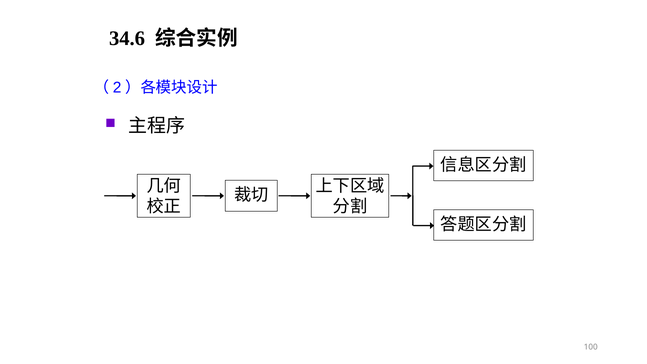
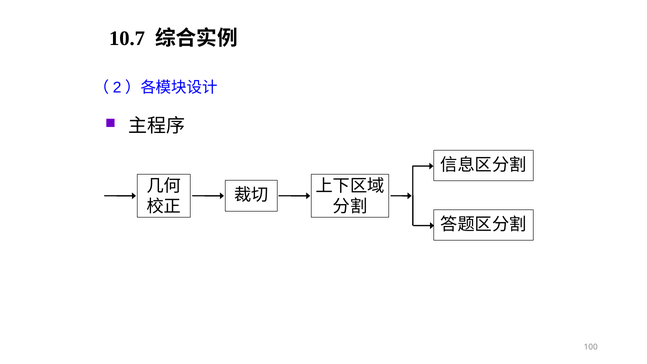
34.6: 34.6 -> 10.7 (127, 39)
